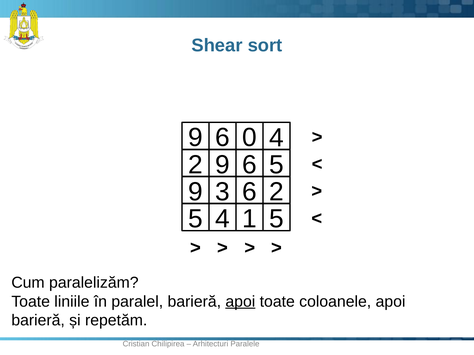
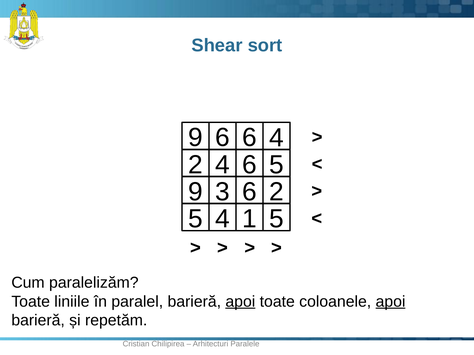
6 0: 0 -> 6 (250, 138)
2 9: 9 -> 4 (223, 165)
apoi underline: none -> present (391, 302)
